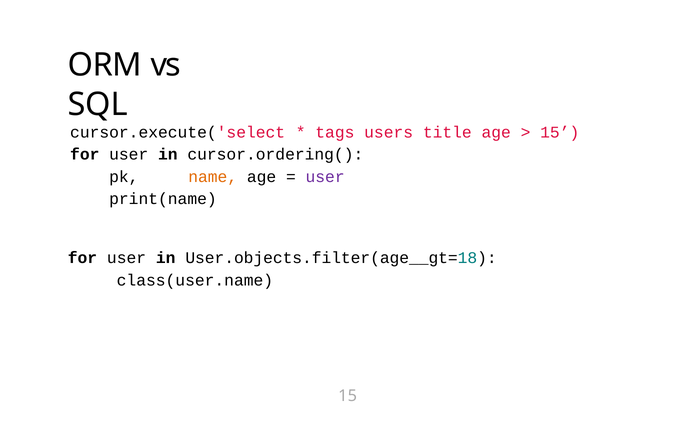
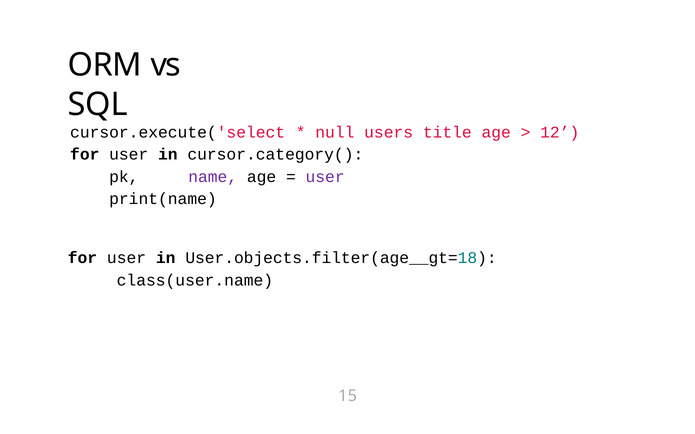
tags: tags -> null (335, 132)
15: 15 -> 12 (560, 132)
cursor.ordering(: cursor.ordering( -> cursor.category( (275, 155)
name colour: orange -> purple (213, 177)
